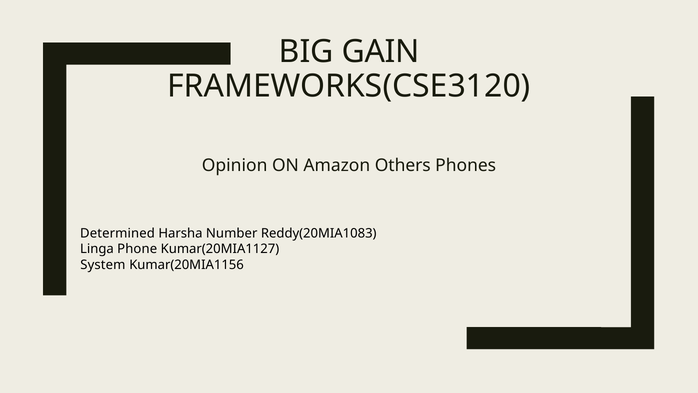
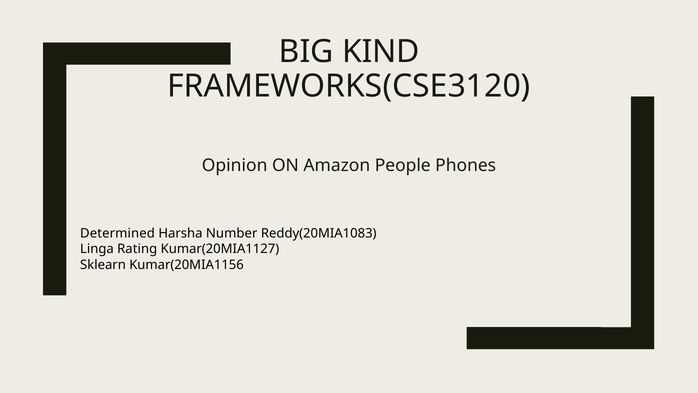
GAIN: GAIN -> KIND (381, 52)
Others: Others -> People (403, 166)
Phone: Phone -> Rating (137, 249)
System: System -> Sklearn (103, 265)
